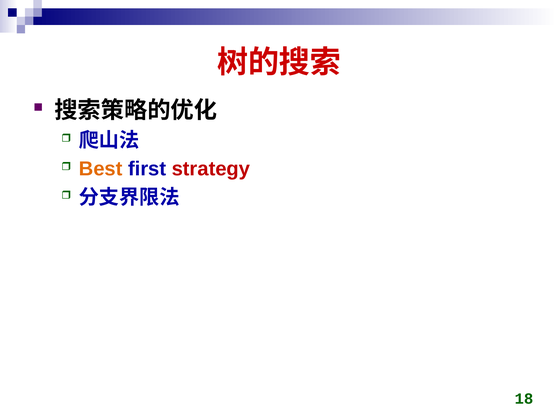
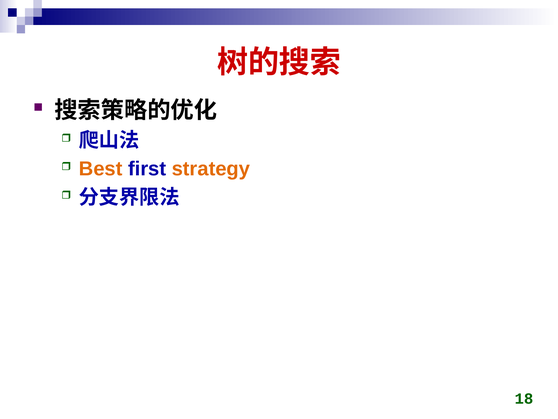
strategy colour: red -> orange (211, 169)
